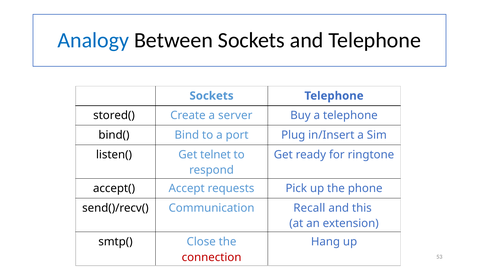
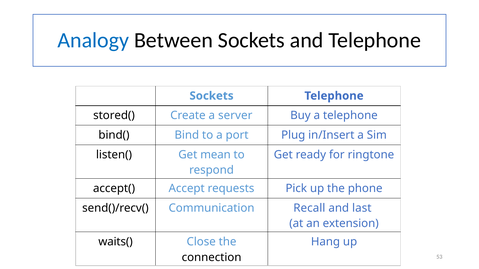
telnet: telnet -> mean (215, 155)
this: this -> last (362, 208)
smtp(: smtp( -> waits( (116, 242)
connection colour: red -> black (212, 258)
